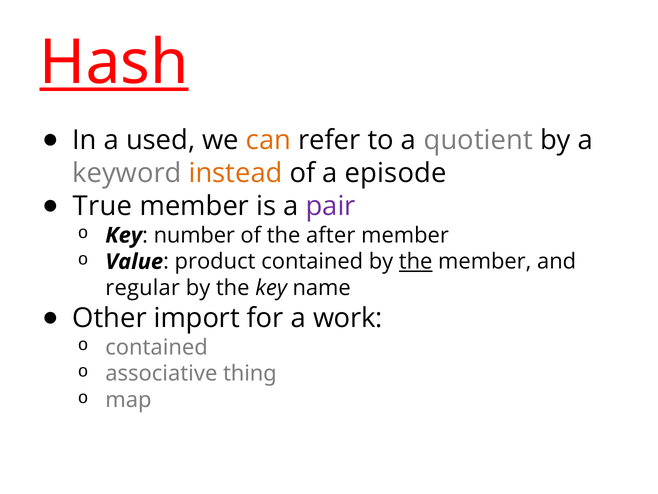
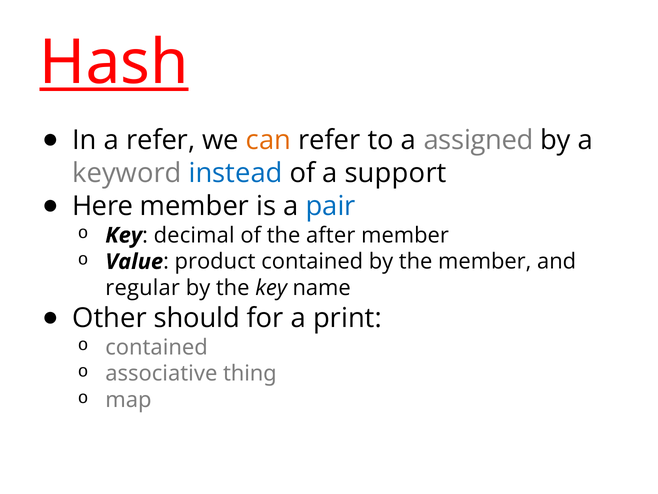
a used: used -> refer (161, 140)
quotient: quotient -> assigned (479, 140)
instead colour: orange -> blue (236, 173)
episode: episode -> support (396, 173)
True: True -> Here (103, 206)
pair colour: purple -> blue (331, 206)
number: number -> decimal (194, 235)
the underline: present -> none (416, 261)
import: import -> should (197, 318)
work: work -> print (348, 318)
